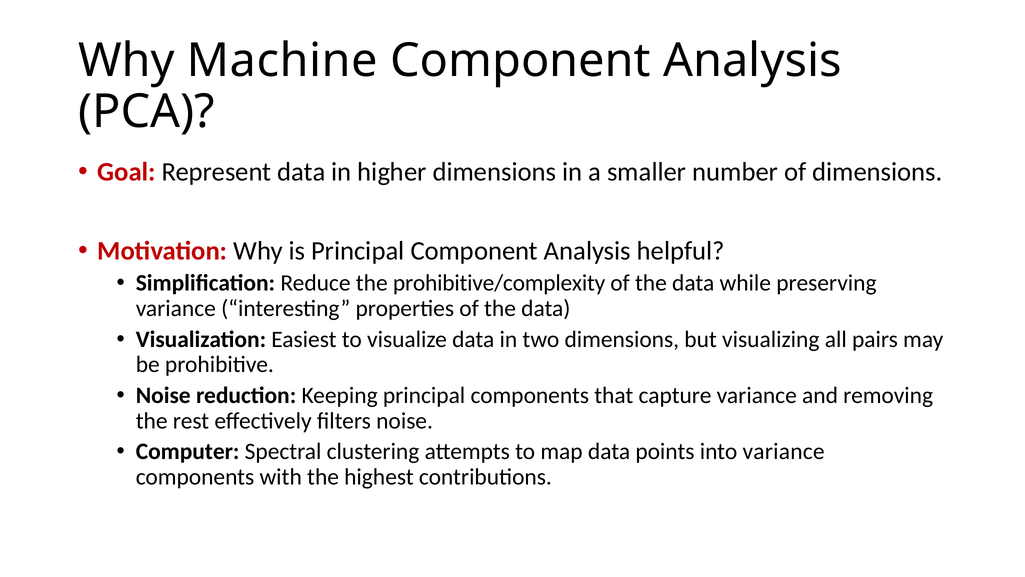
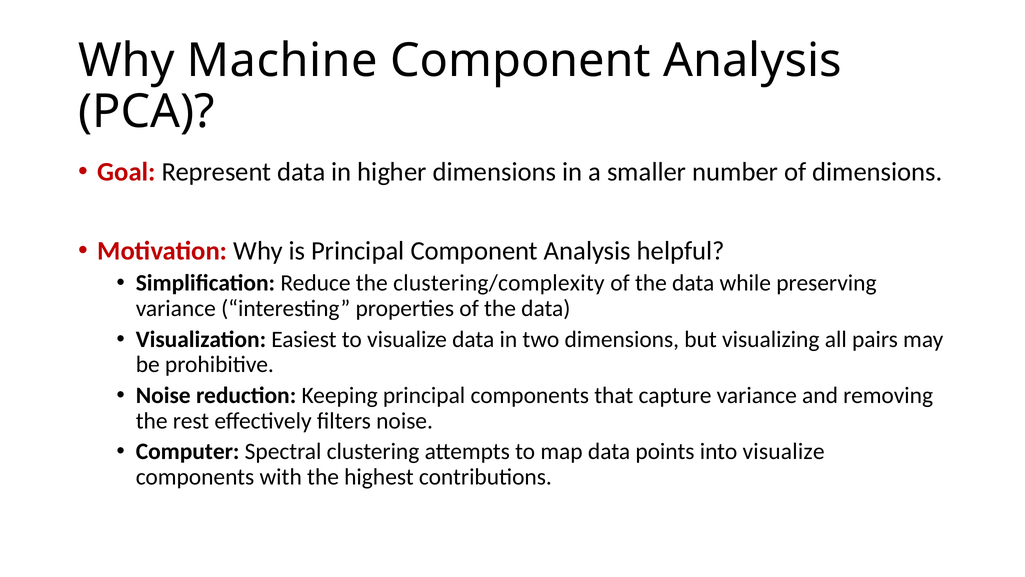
prohibitive/complexity: prohibitive/complexity -> clustering/complexity (499, 283)
into variance: variance -> visualize (784, 451)
